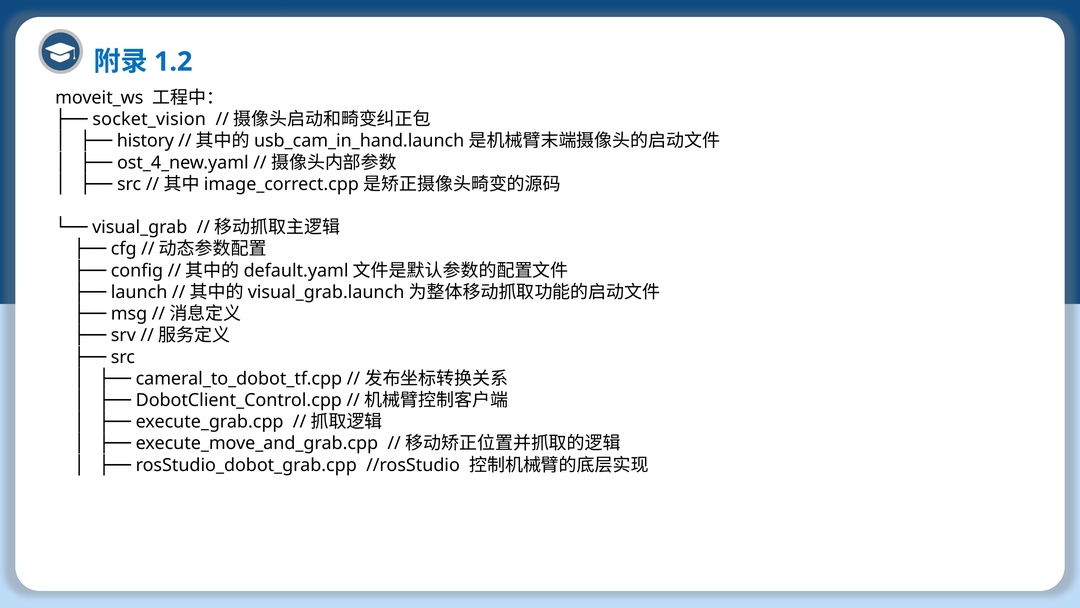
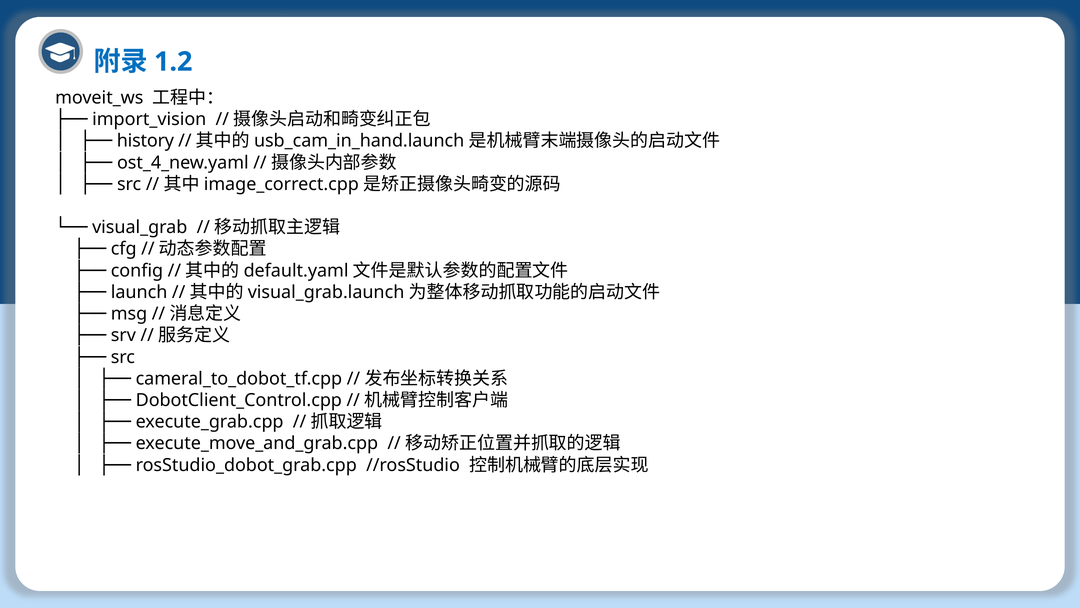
socket_vision: socket_vision -> import_vision (149, 119)
